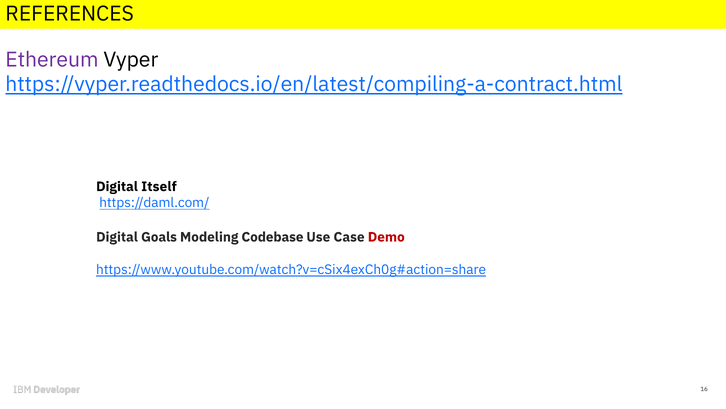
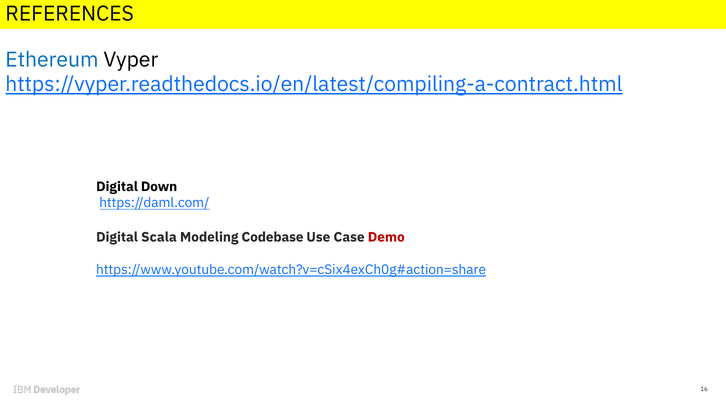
Ethereum colour: purple -> blue (52, 60)
Itself: Itself -> Down (159, 186)
Goals: Goals -> Scala (159, 237)
